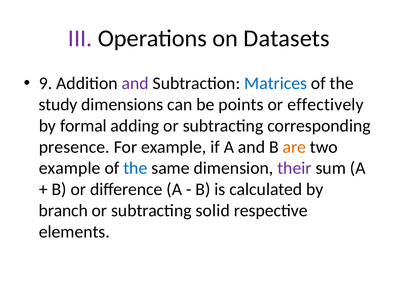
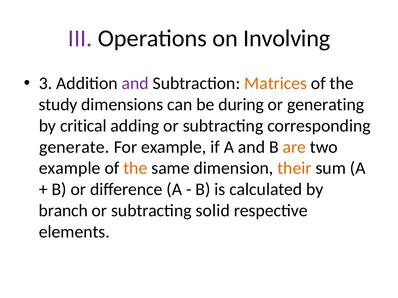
Datasets: Datasets -> Involving (287, 39)
9: 9 -> 3 (46, 83)
Matrices colour: blue -> orange (276, 83)
points: points -> during (241, 105)
effectively: effectively -> generating (326, 105)
formal: formal -> critical (83, 126)
presence: presence -> generate (74, 147)
the colour: blue -> orange (135, 168)
their colour: purple -> orange (294, 168)
